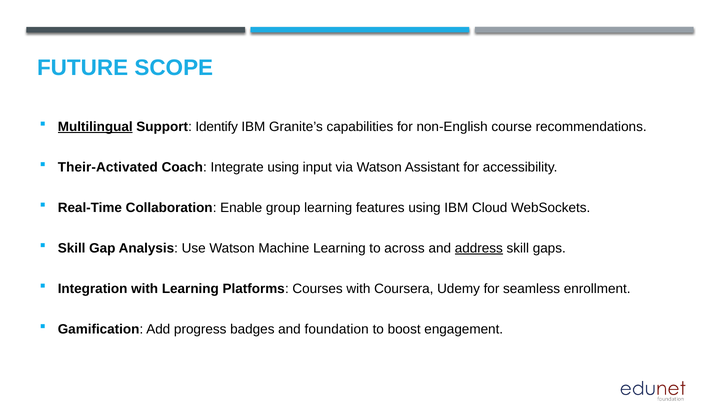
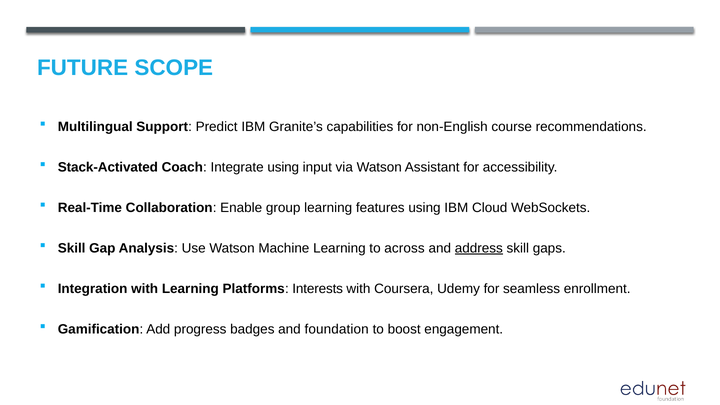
Multilingual underline: present -> none (95, 127)
Identify: Identify -> Predict (217, 127)
Their-Activated: Their-Activated -> Stack-Activated (108, 167)
Courses: Courses -> Interests (318, 289)
